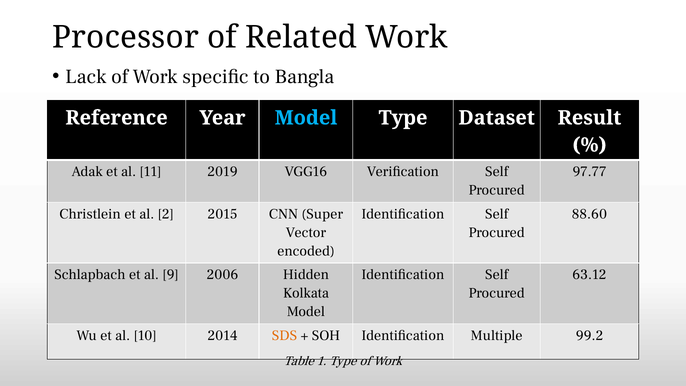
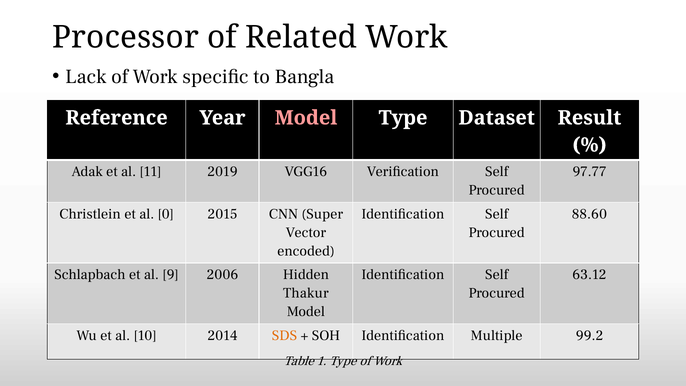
Model colour: light blue -> pink (306, 118)
2: 2 -> 0 (166, 214)
Kolkata: Kolkata -> Thakur (306, 293)
